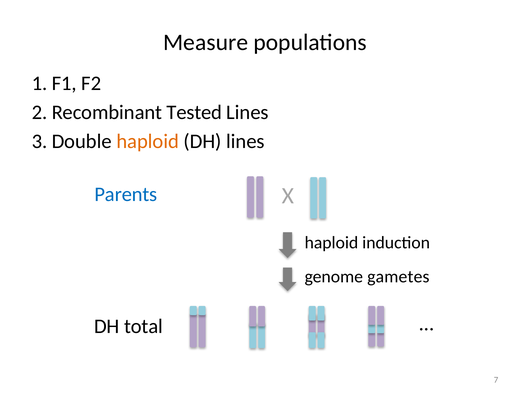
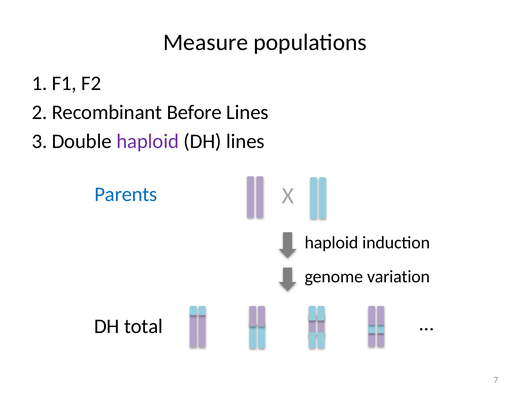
Tested: Tested -> Before (194, 112)
haploid colour: orange -> purple (148, 141)
gametes: gametes -> variation (398, 276)
